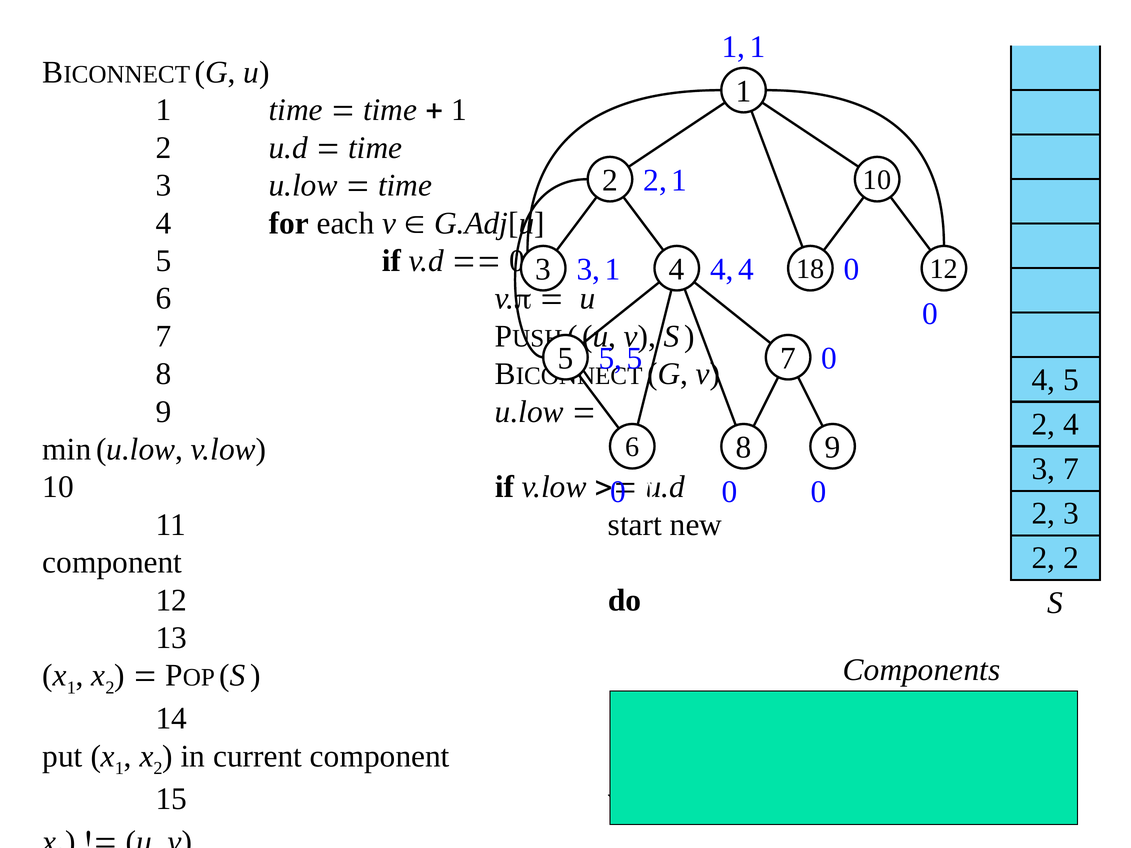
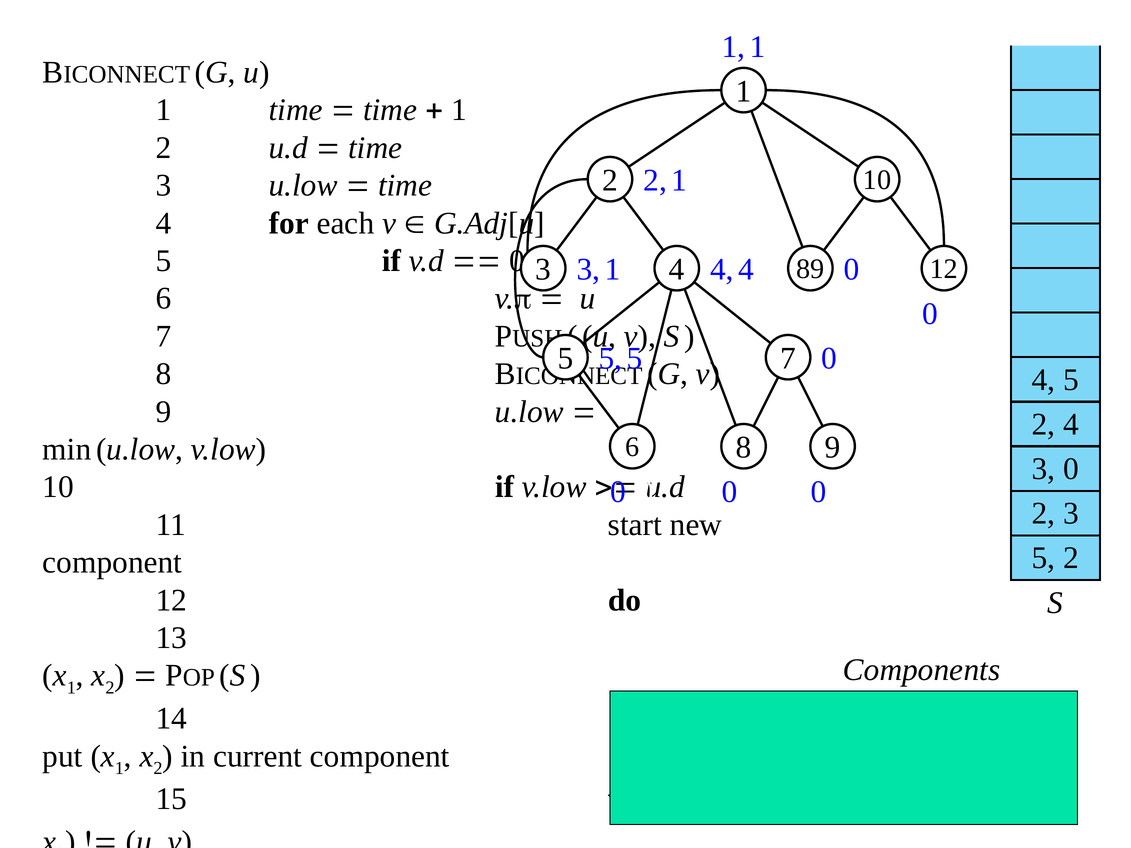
3 18: 18 -> 89 (810, 269)
3 7: 7 -> 0 (1071, 469)
2: 2 -> 5 (1044, 558)
